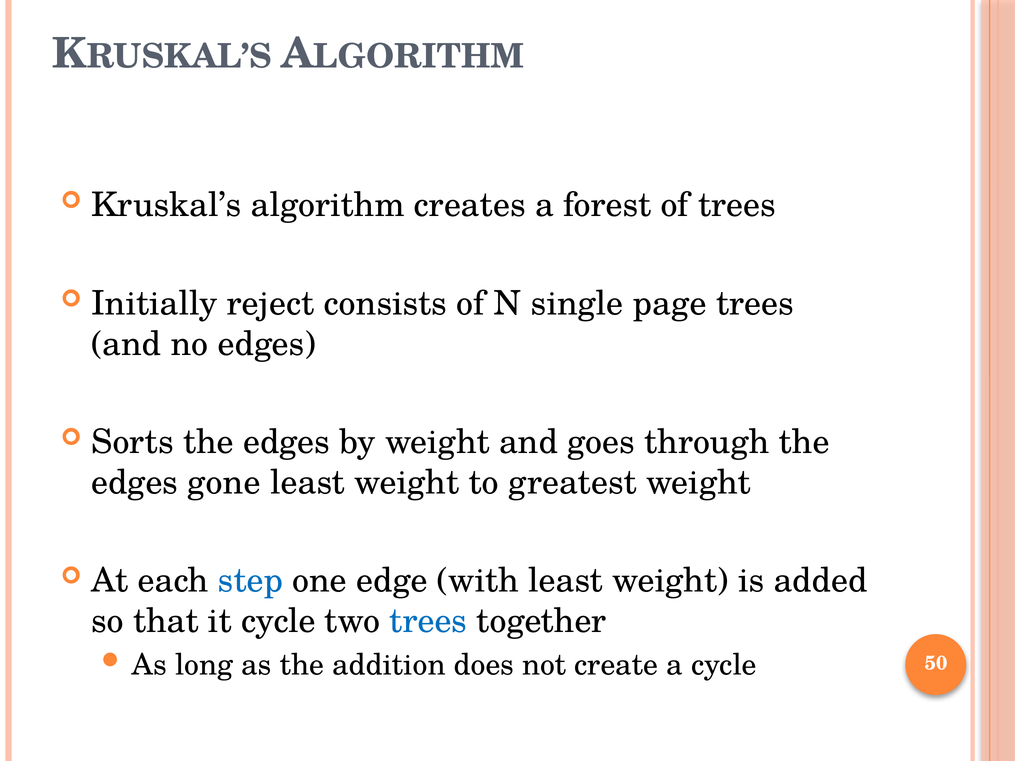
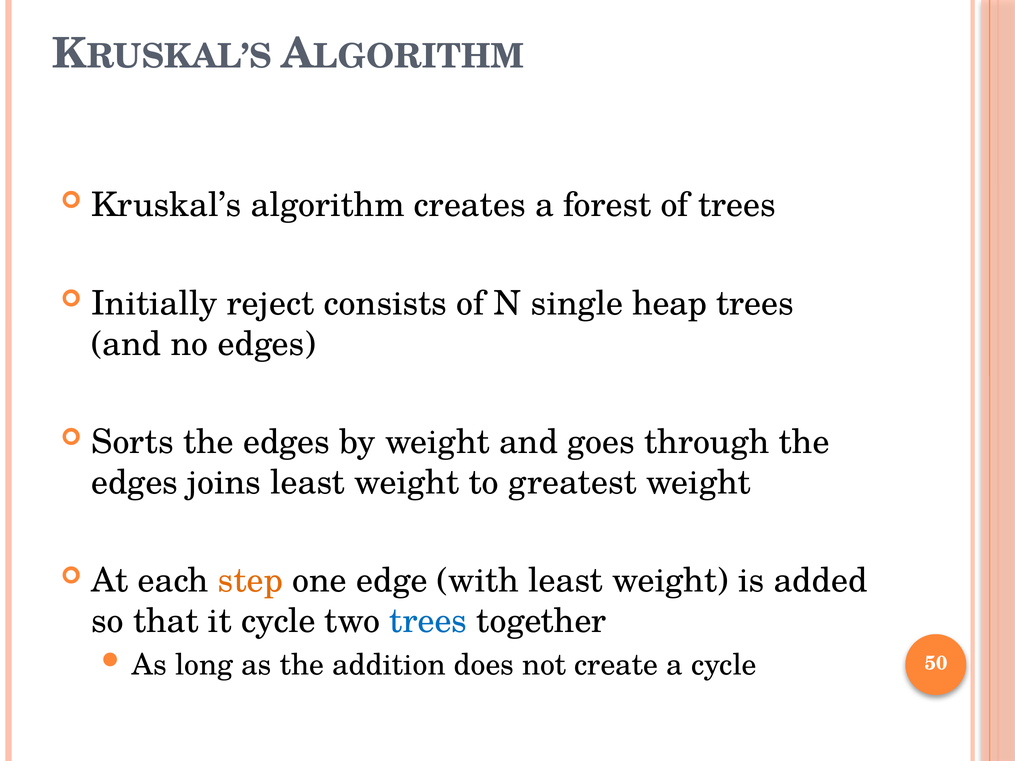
page: page -> heap (670, 303)
gone: gone -> joins (224, 483)
step colour: blue -> orange (251, 581)
